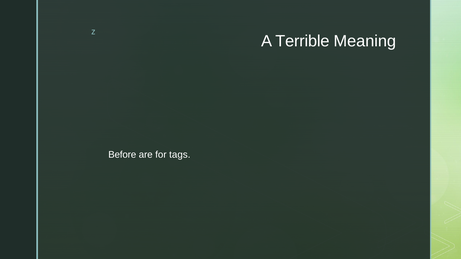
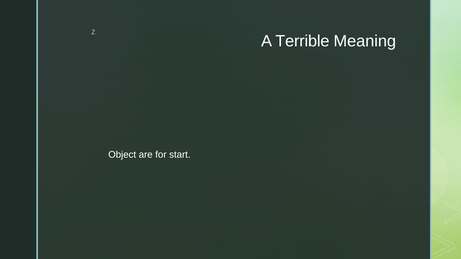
Before: Before -> Object (122, 155)
tags: tags -> start (180, 155)
